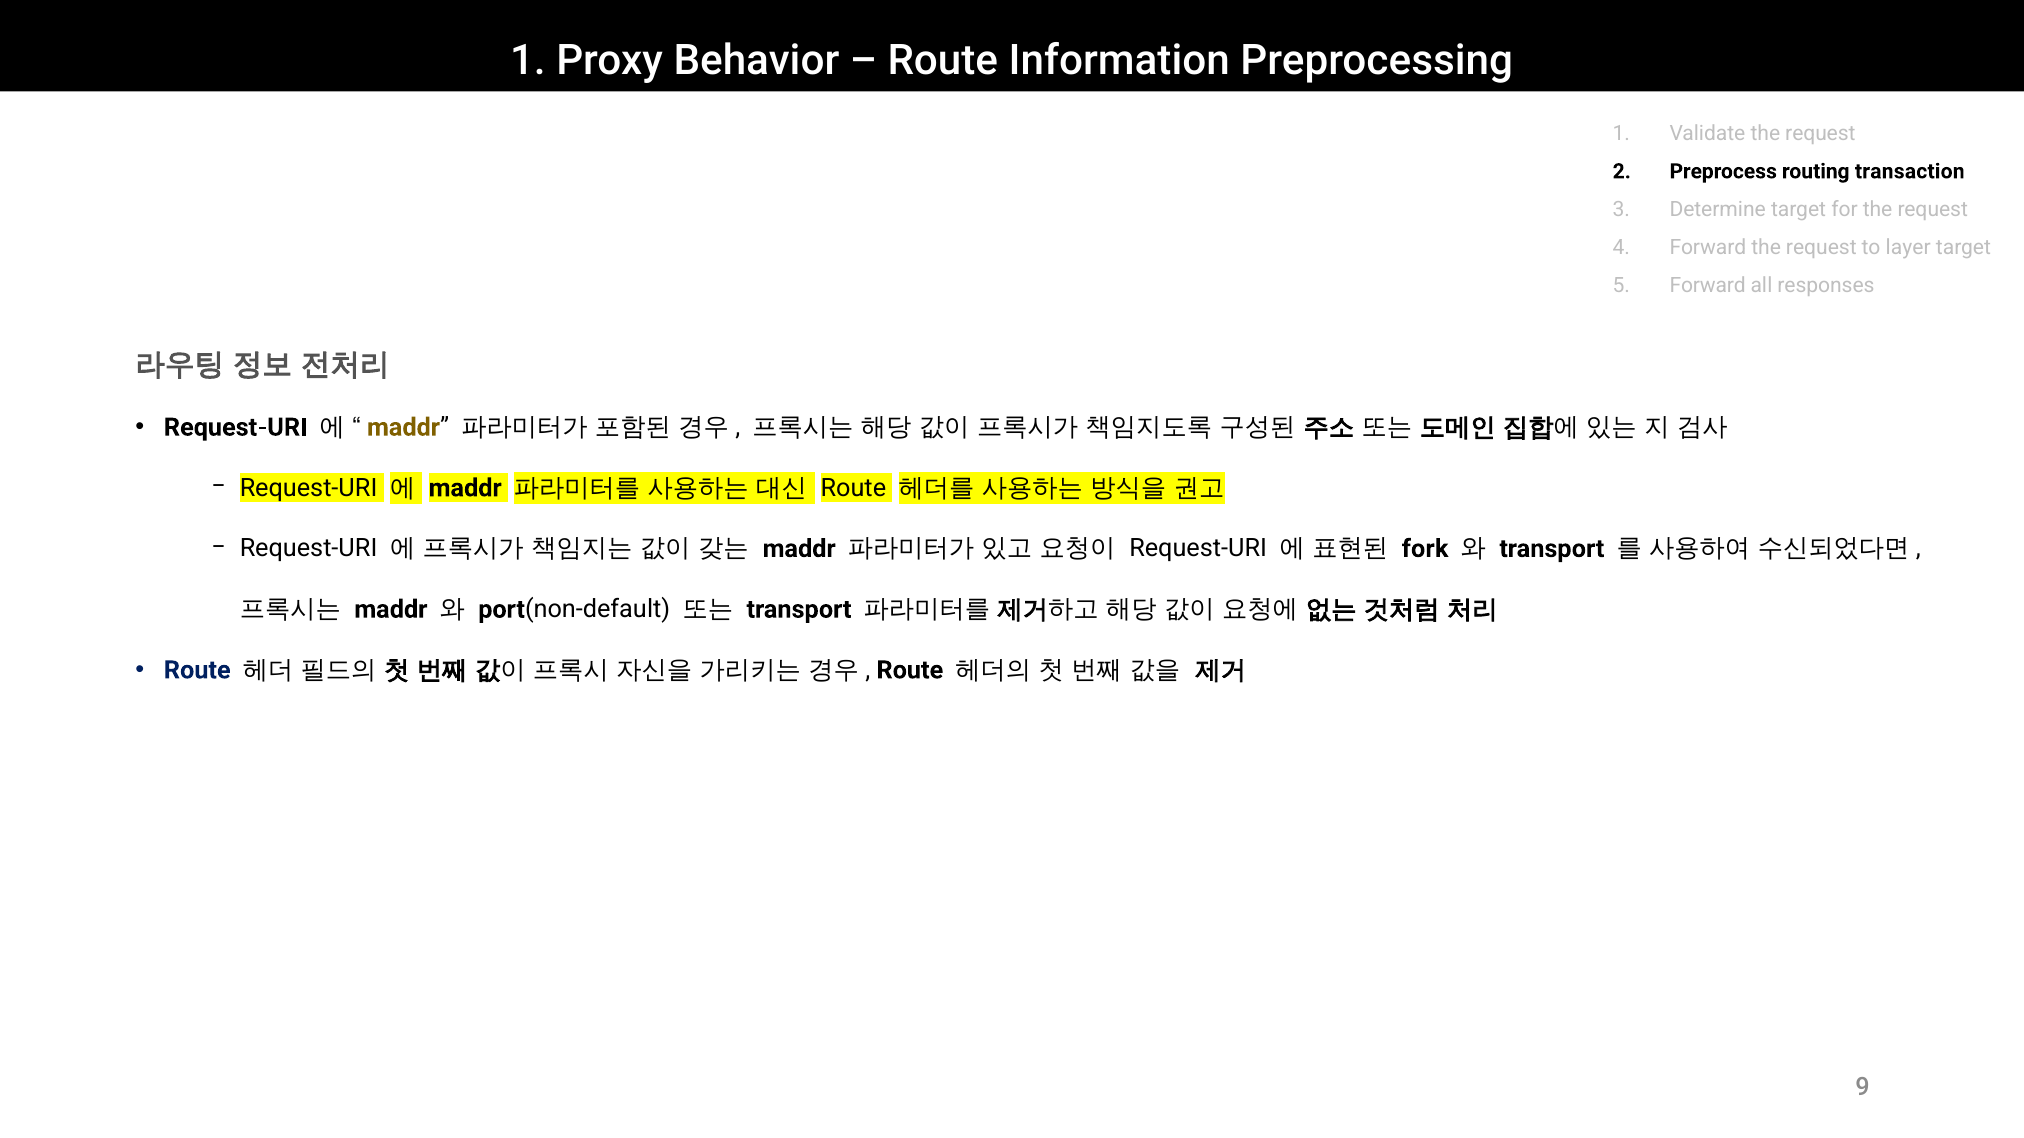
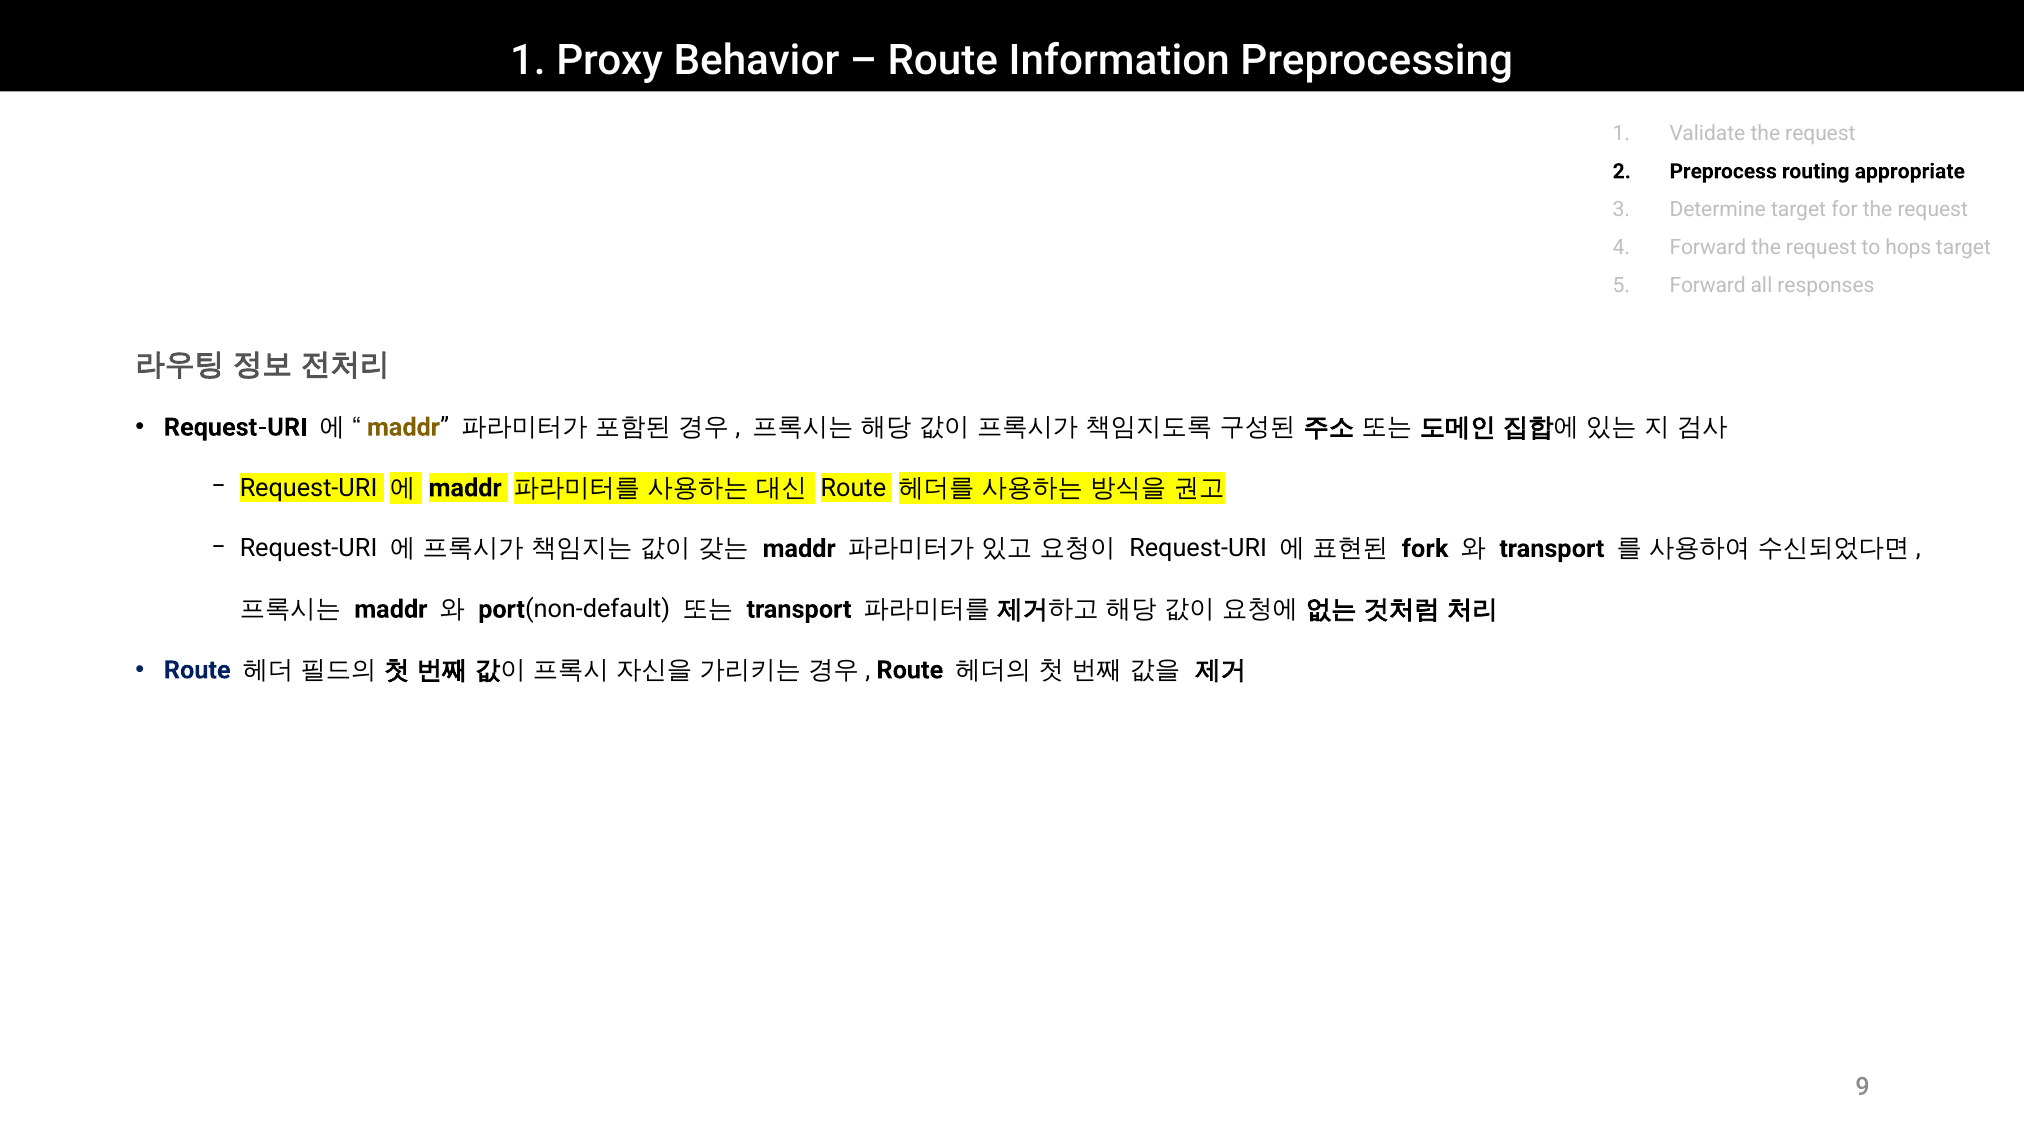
transaction: transaction -> appropriate (1910, 171)
layer: layer -> hops (1908, 247)
